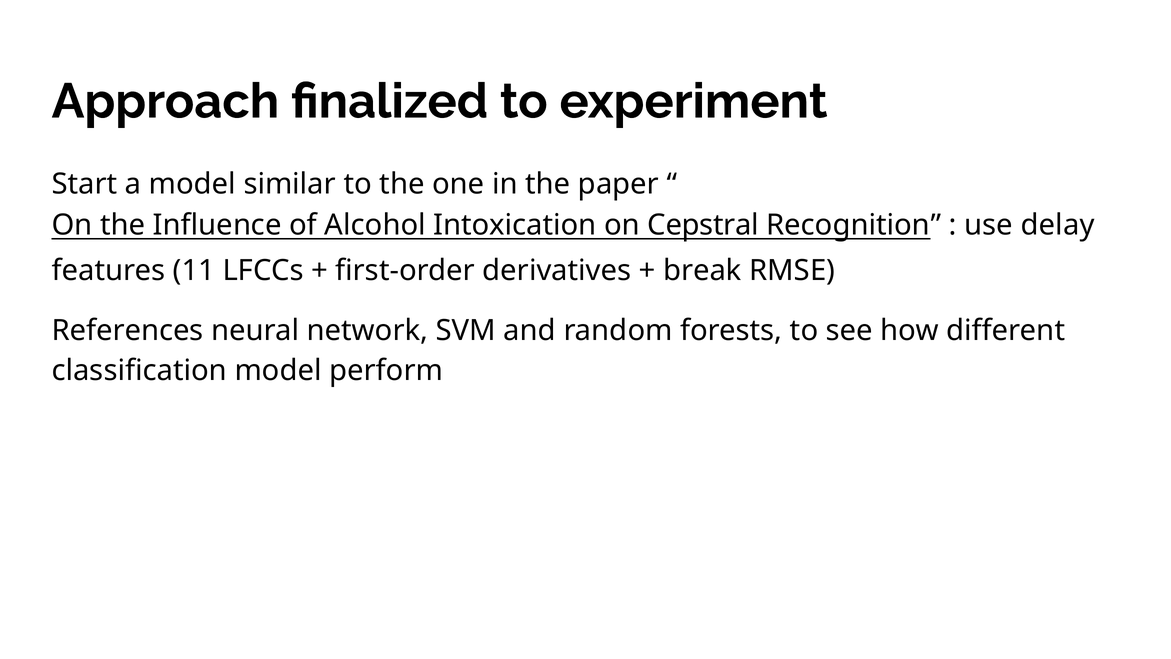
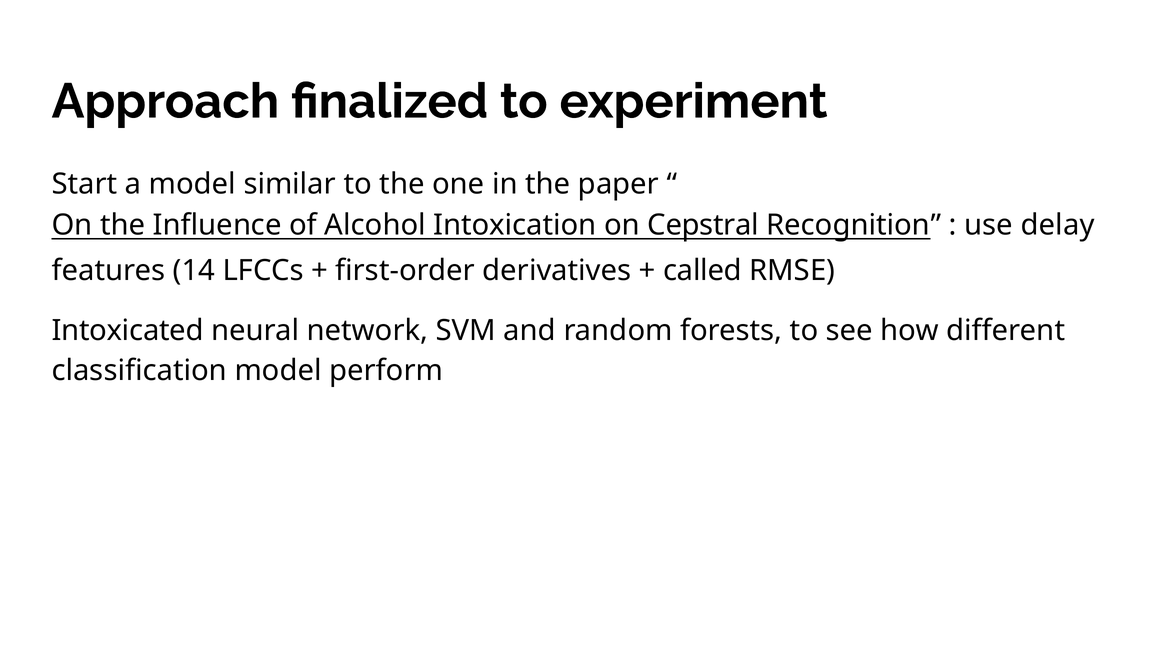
11: 11 -> 14 (194, 270)
break: break -> called (703, 270)
References: References -> Intoxicated (128, 330)
